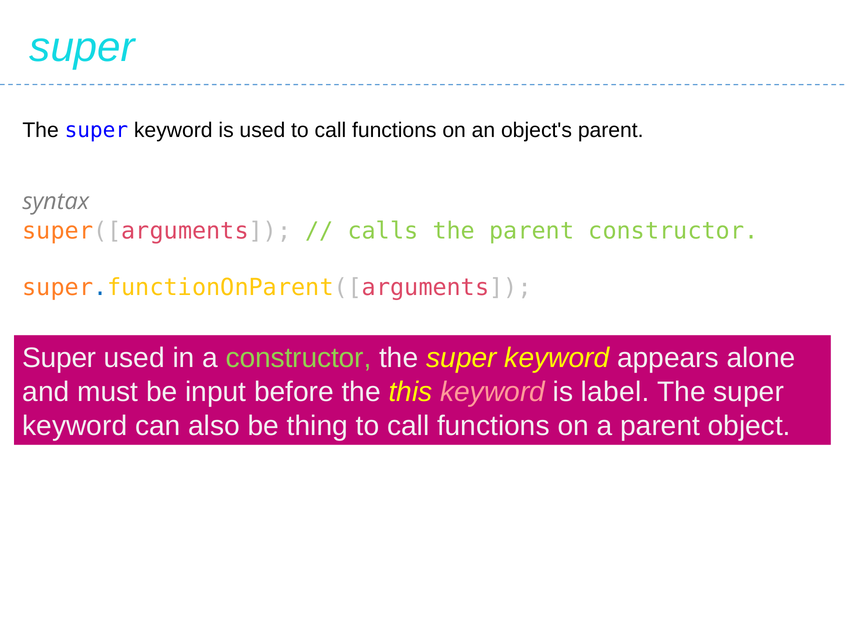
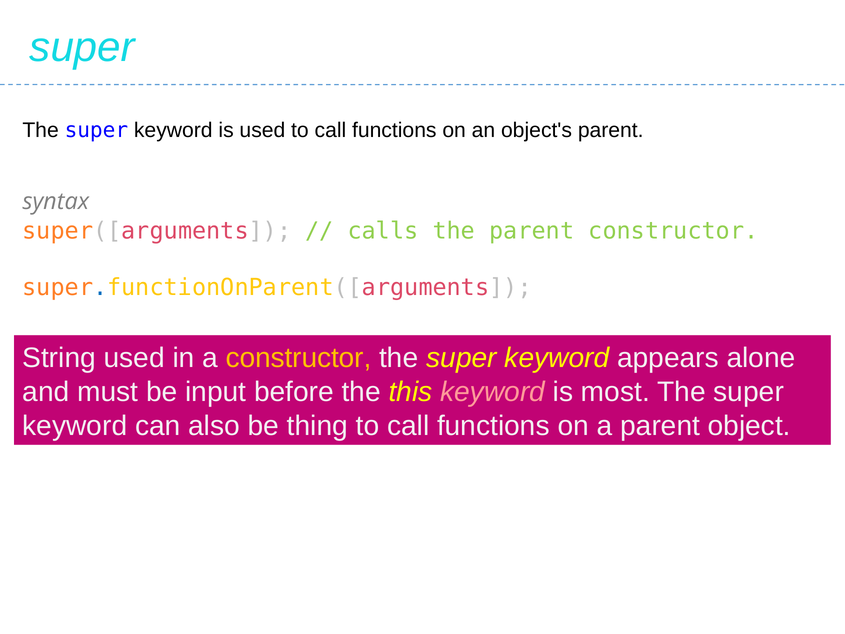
Super: Super -> String (59, 358)
constructor colour: light green -> yellow (299, 358)
label: label -> most (615, 392)
